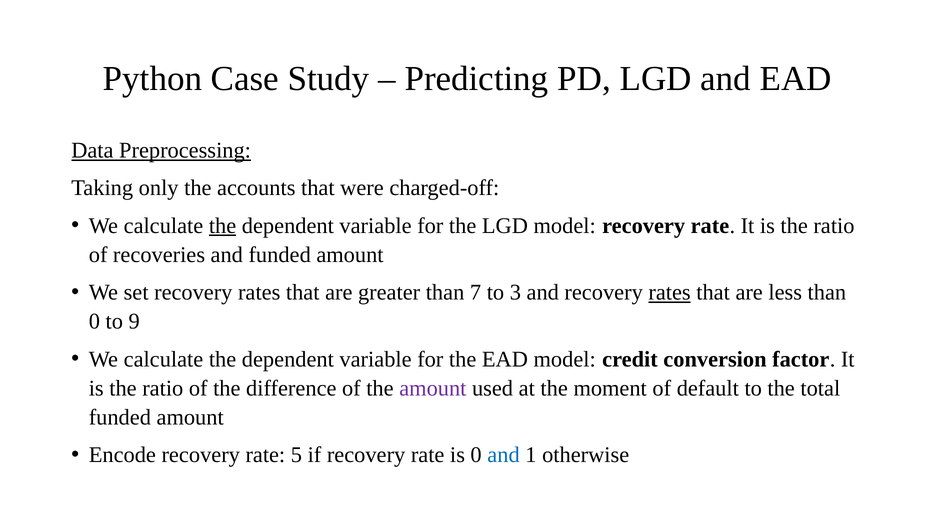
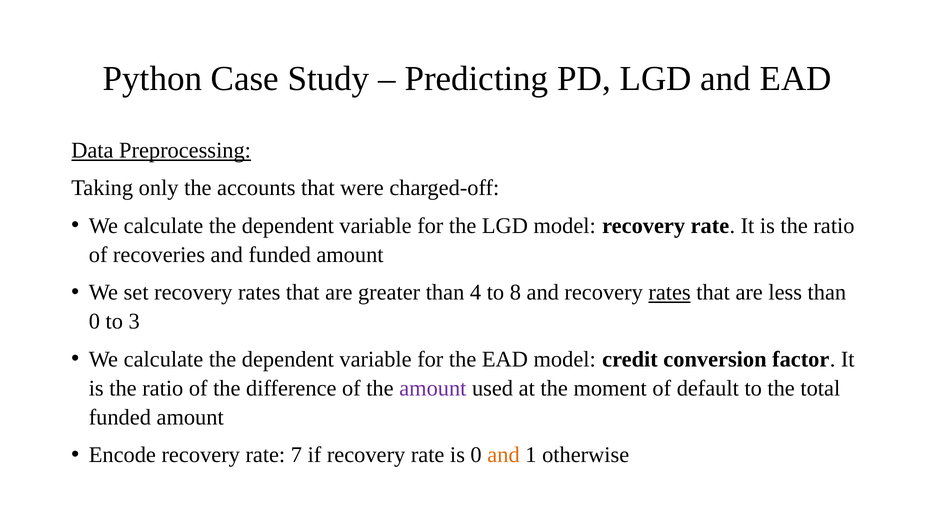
the underline: present -> none (223, 226)
7: 7 -> 4 (476, 292)
3: 3 -> 8 (515, 292)
9: 9 -> 3 (134, 321)
5: 5 -> 7 (296, 455)
and colour: blue -> orange (504, 455)
